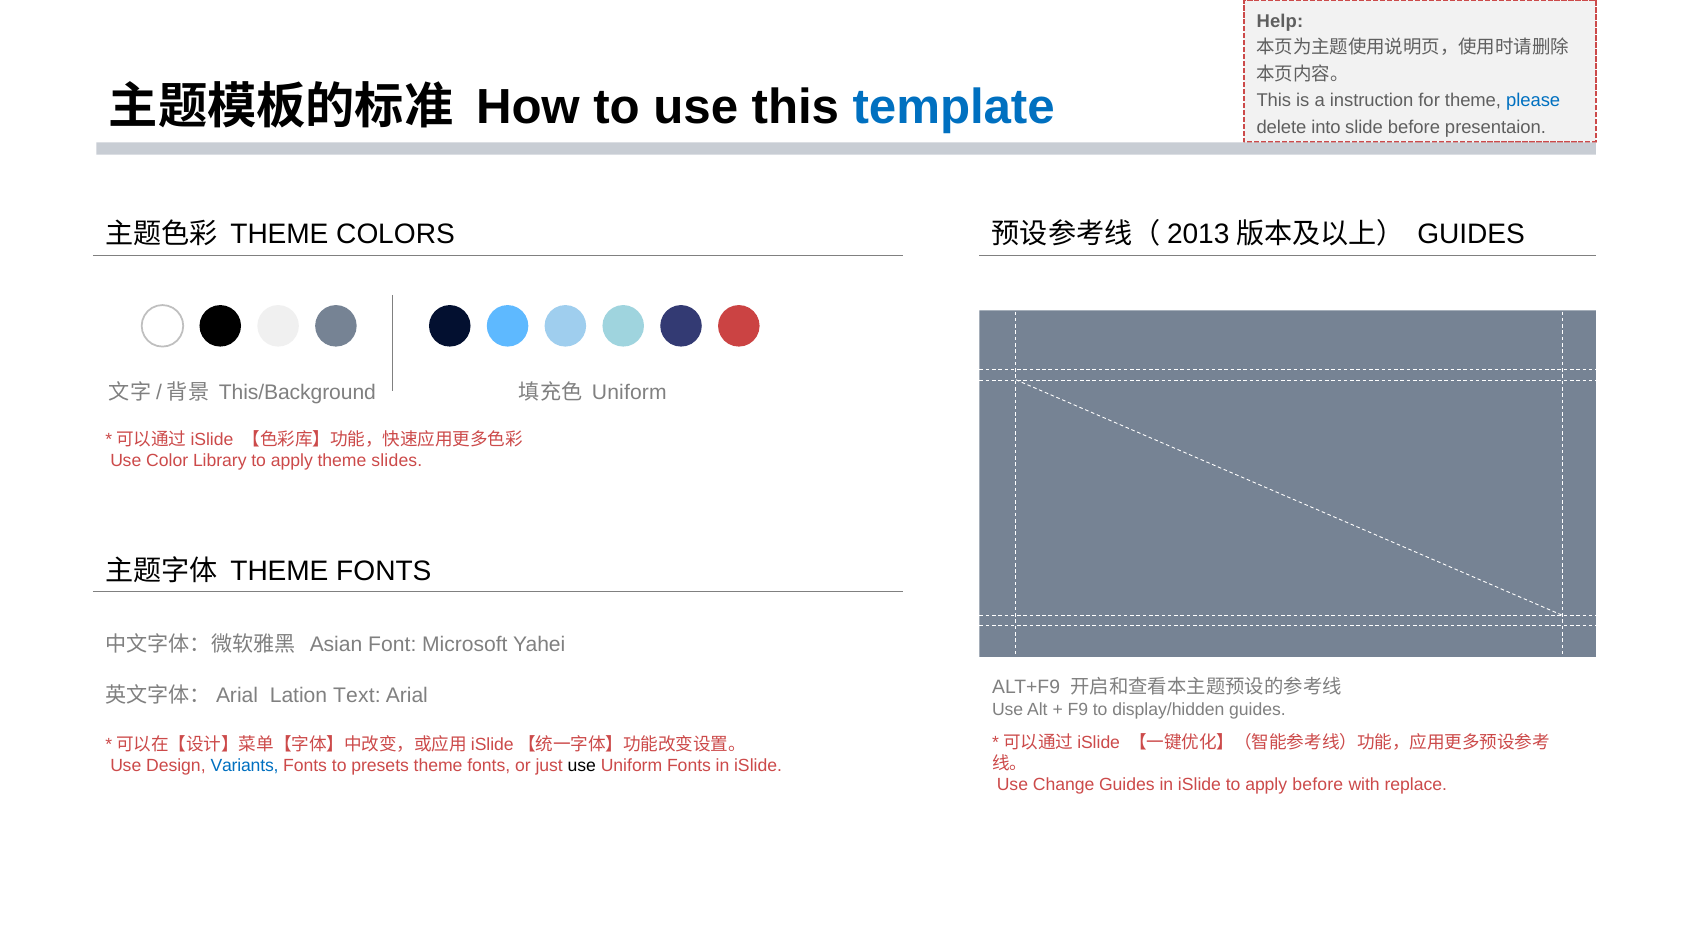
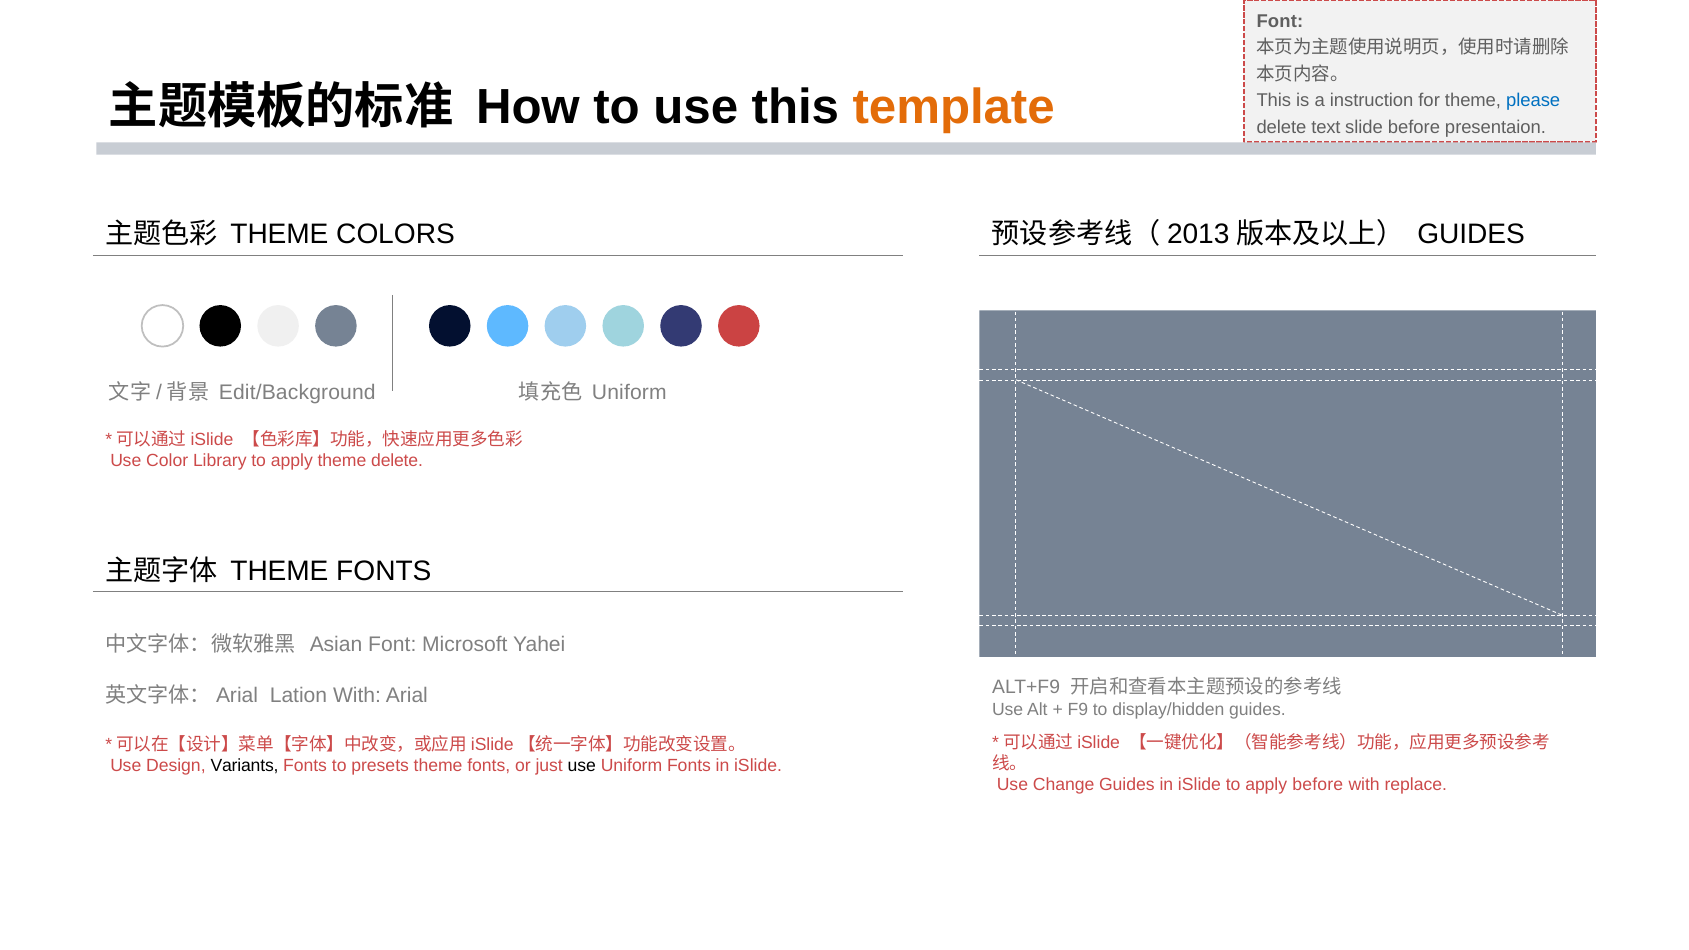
Help: Help -> Font (1280, 21)
template colour: blue -> orange (954, 108)
into: into -> text (1326, 127)
This/Background: This/Background -> Edit/Background (297, 393)
theme slides: slides -> delete (397, 461)
Lation Text: Text -> With (357, 695)
Variants colour: blue -> black (245, 766)
